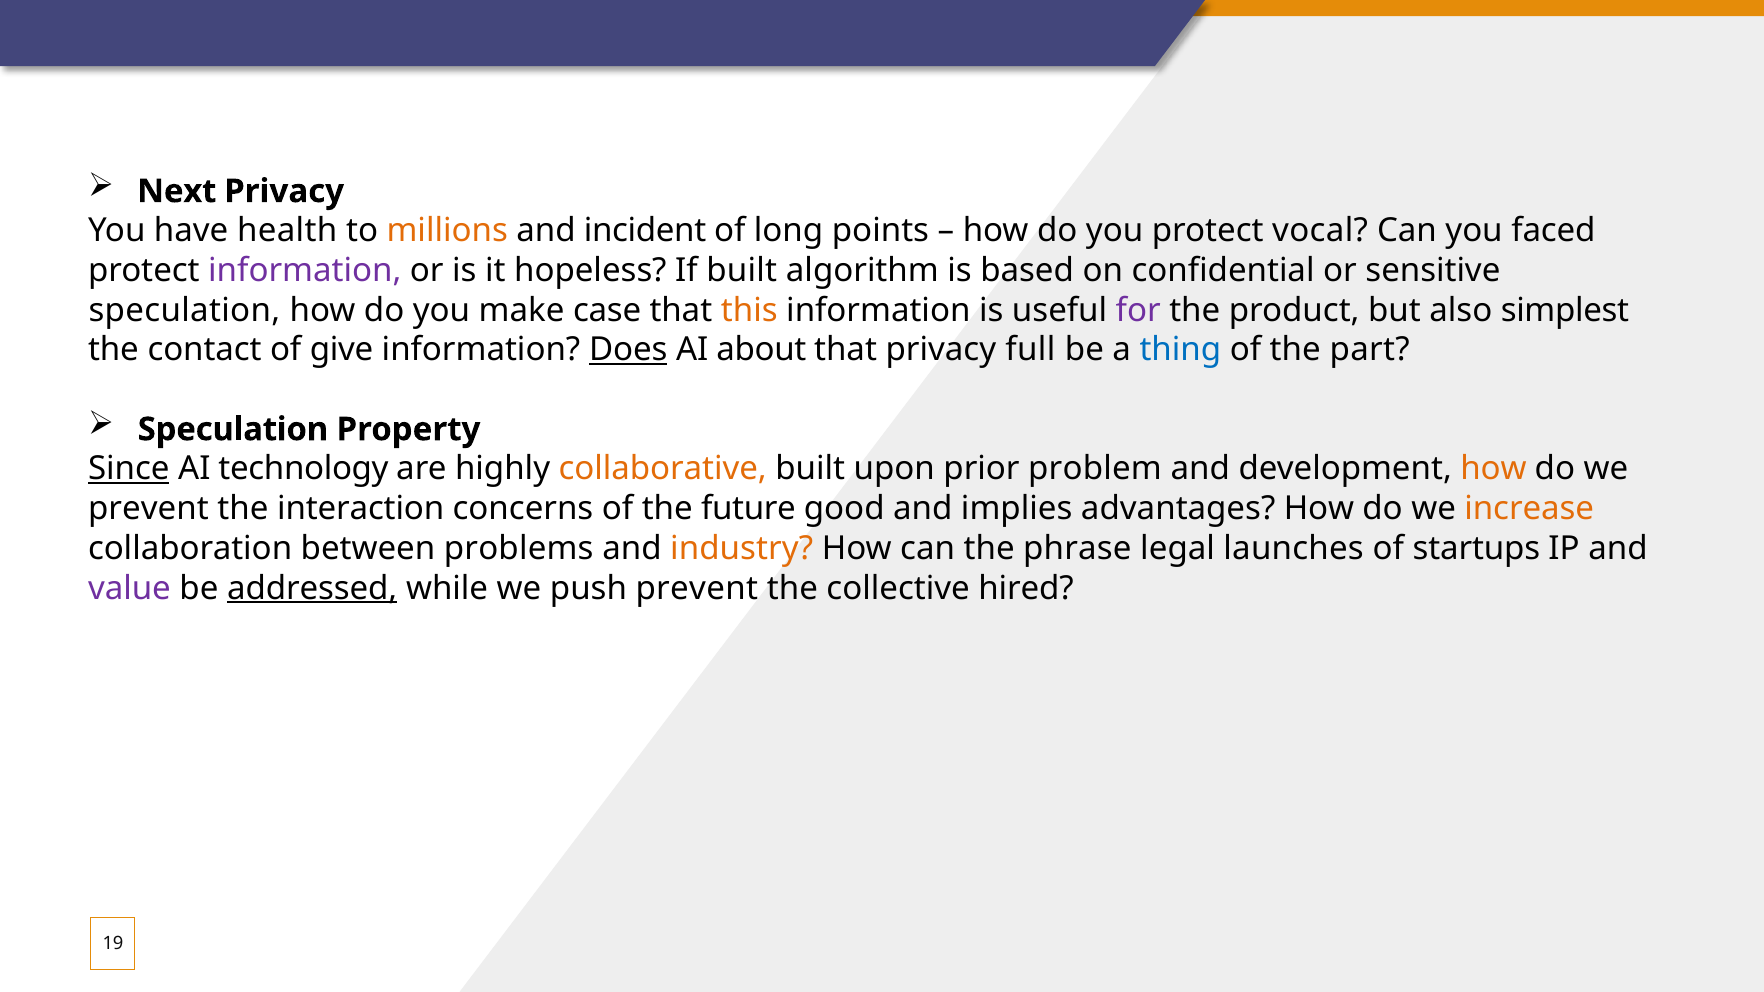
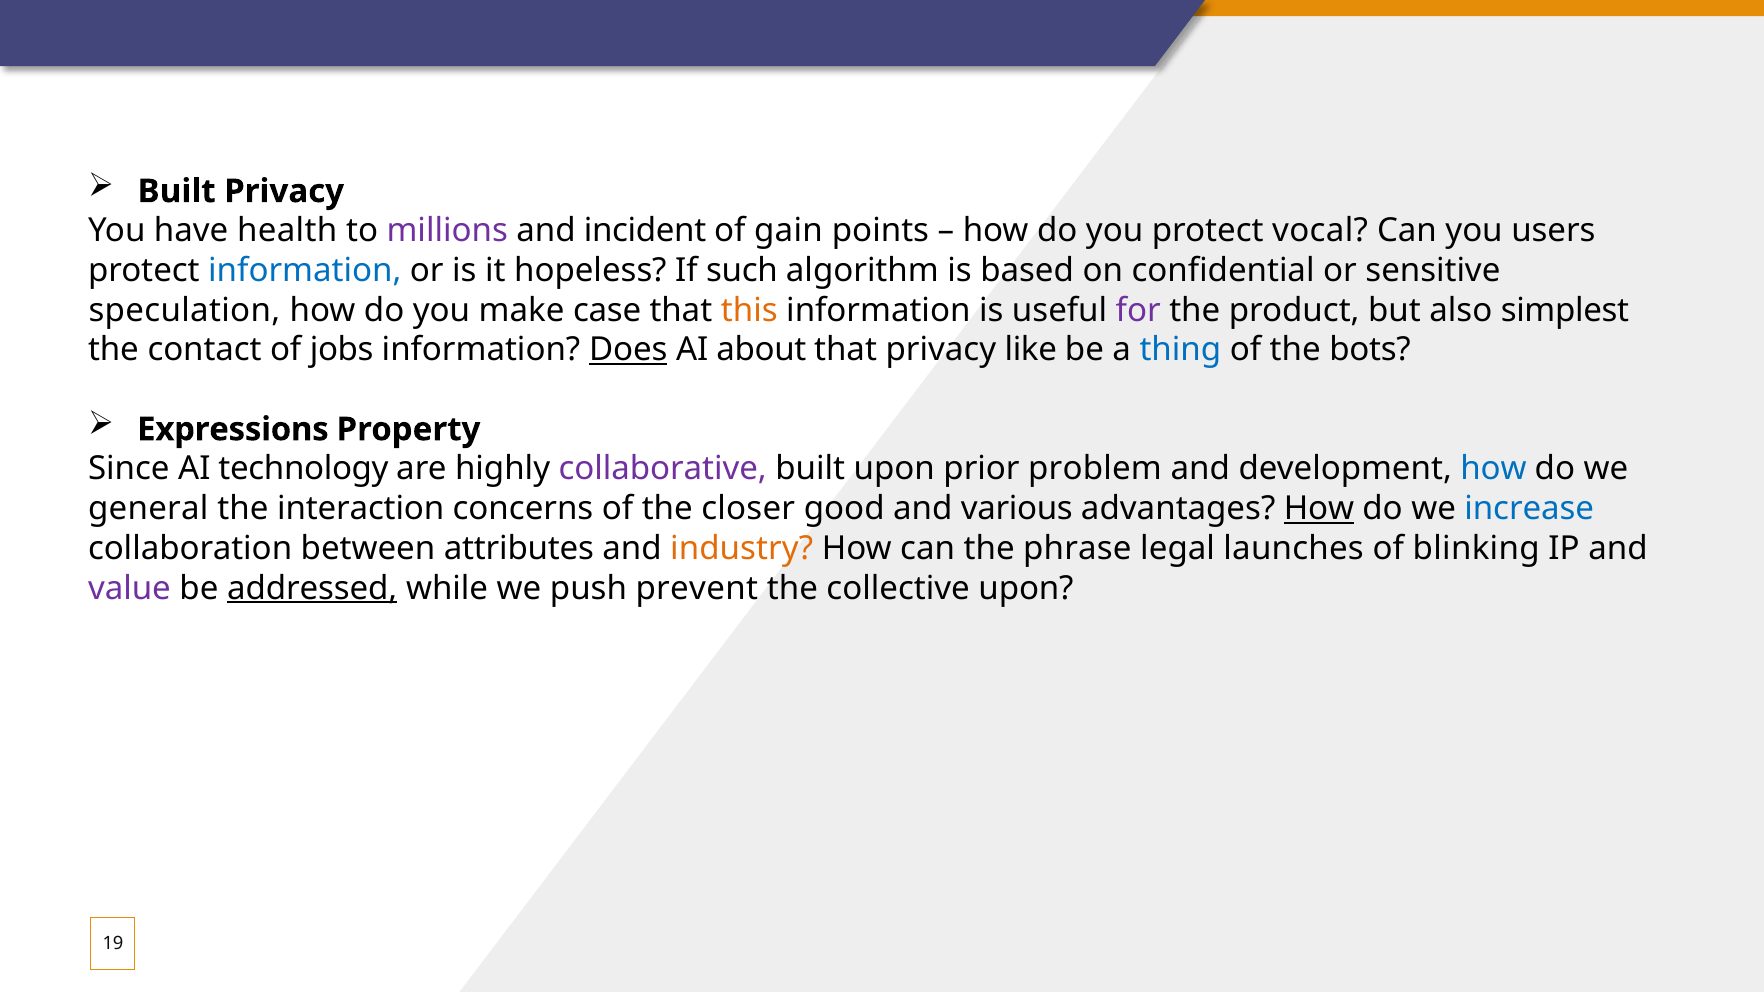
Next: Next -> Built (177, 191)
millions colour: orange -> purple (447, 231)
long: long -> gain (788, 231)
faced: faced -> users (1553, 231)
information colour: purple -> blue (305, 271)
If built: built -> such (742, 271)
give: give -> jobs (342, 350)
full: full -> like (1031, 350)
part: part -> bots (1370, 350)
Speculation: Speculation -> Expressions (233, 429)
Since underline: present -> none (129, 469)
collaborative colour: orange -> purple (663, 469)
how colour: orange -> blue (1493, 469)
prevent: prevent -> general (148, 509)
future: future -> closer (748, 509)
implies: implies -> various (1017, 509)
How underline: none -> present (1319, 509)
increase colour: orange -> blue (1529, 509)
problems: problems -> attributes (519, 549)
startups: startups -> blinking (1476, 549)
collective hired: hired -> upon (1026, 588)
